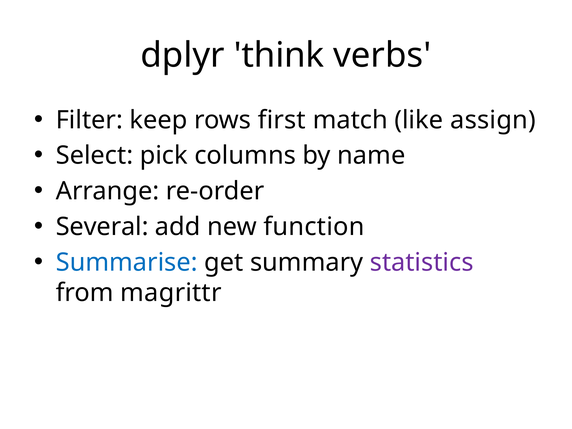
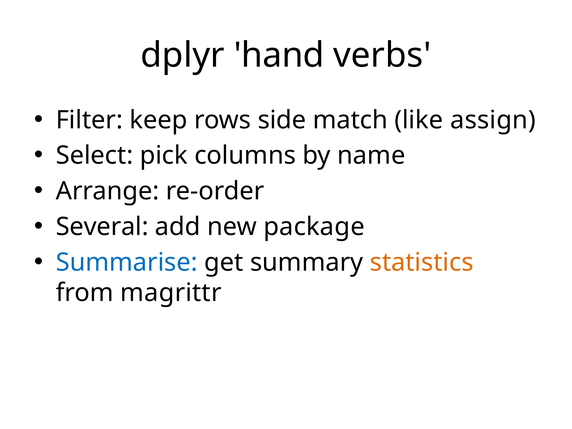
think: think -> hand (279, 55)
first: first -> side (282, 120)
function: function -> package (314, 227)
statistics colour: purple -> orange (422, 262)
